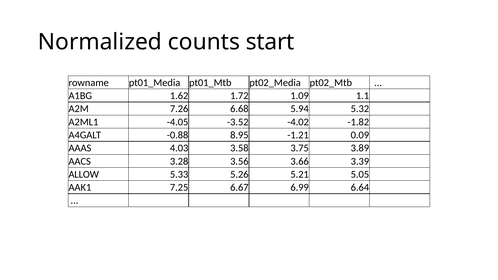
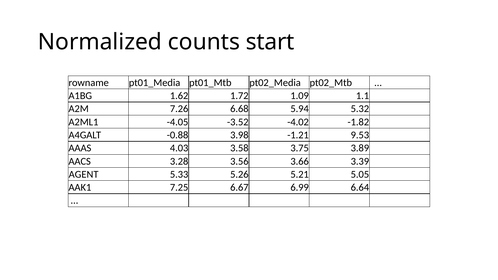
8.95: 8.95 -> 3.98 (239, 135)
0.09: 0.09 -> 9.53 (360, 135)
ALLOW: ALLOW -> AGENT (84, 174)
